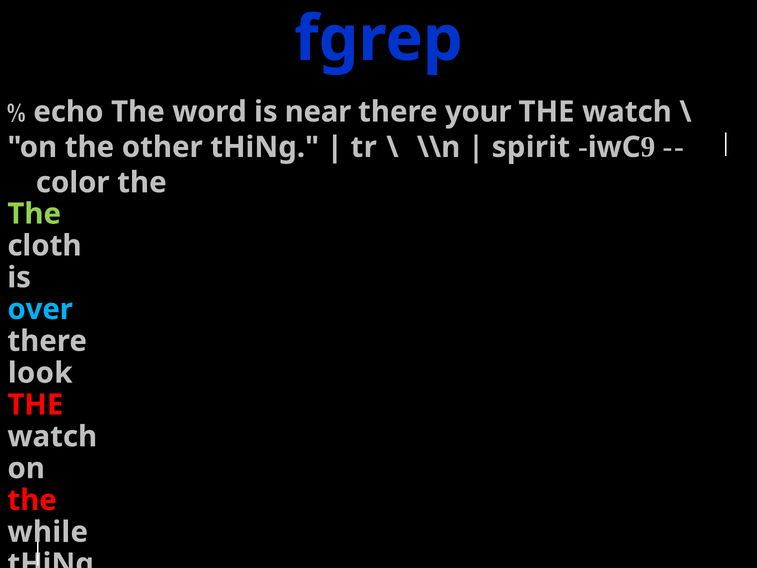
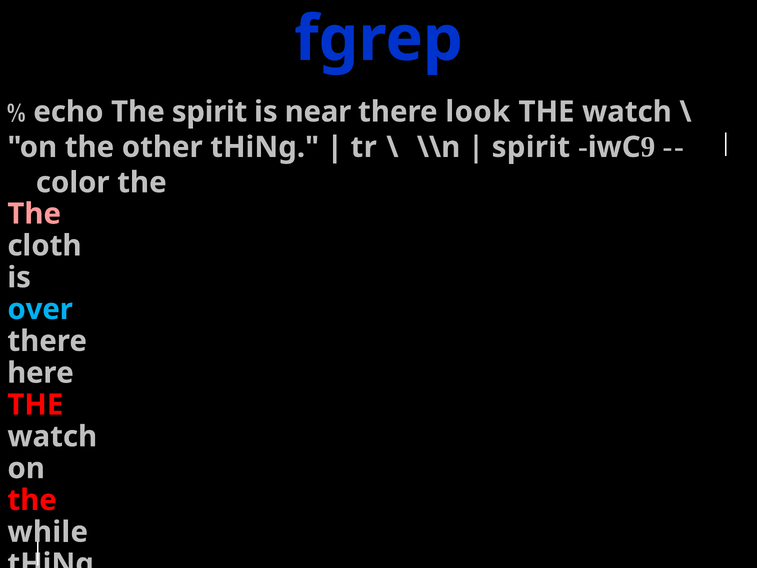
The word: word -> spirit (210, 112)
your: your -> look (478, 112)
The colour: light green -> pink (34, 214)
look: look -> here (40, 373)
